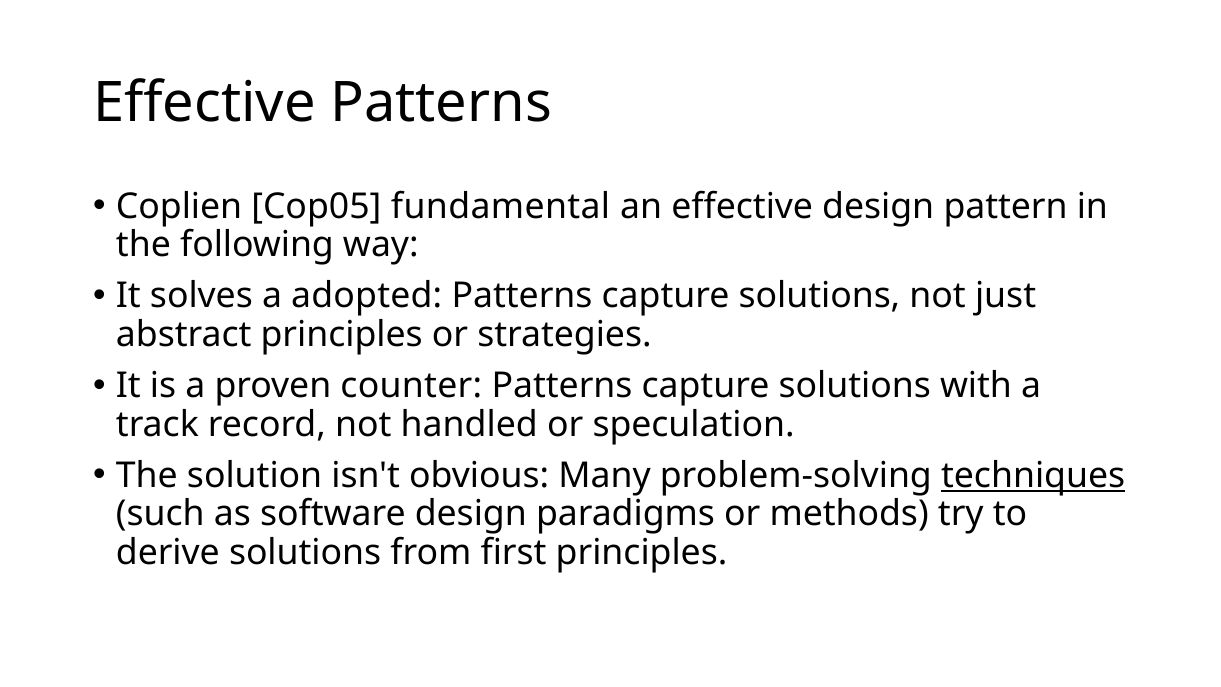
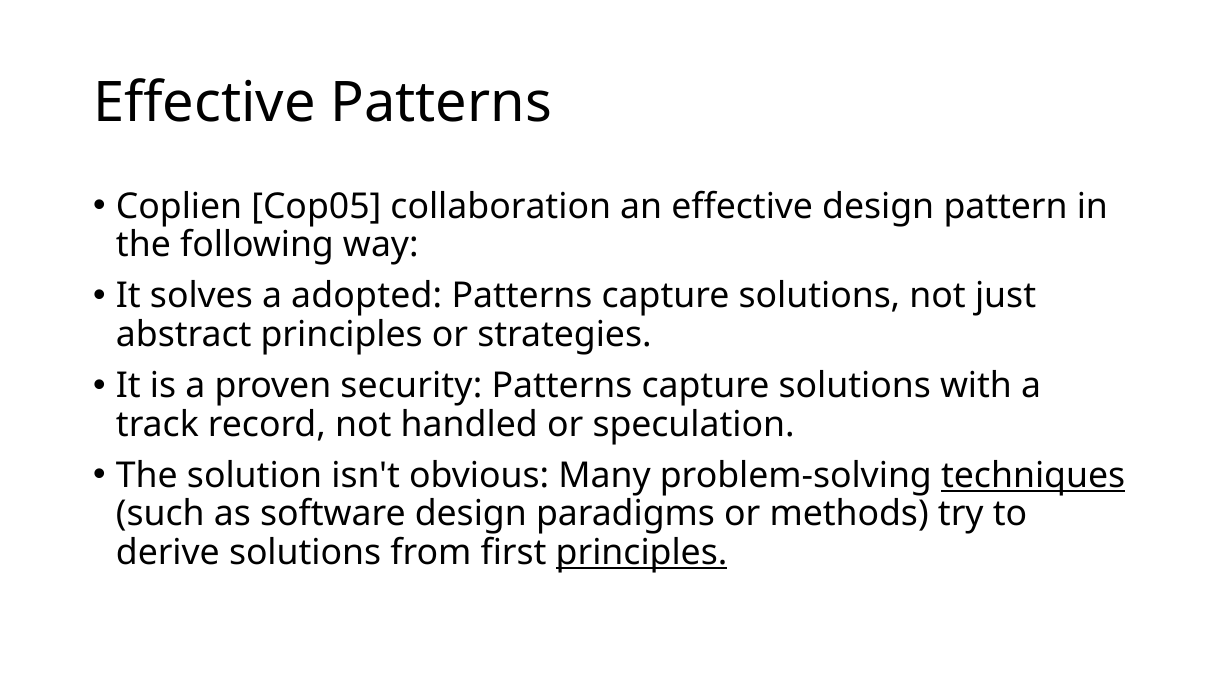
fundamental: fundamental -> collaboration (501, 206)
counter: counter -> security (411, 386)
principles underline: none -> present (642, 552)
